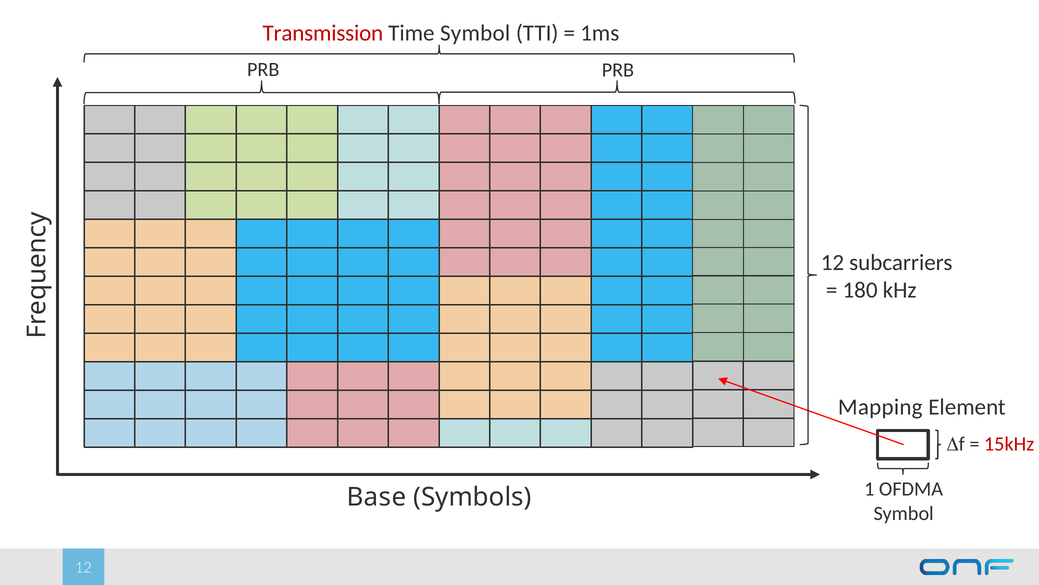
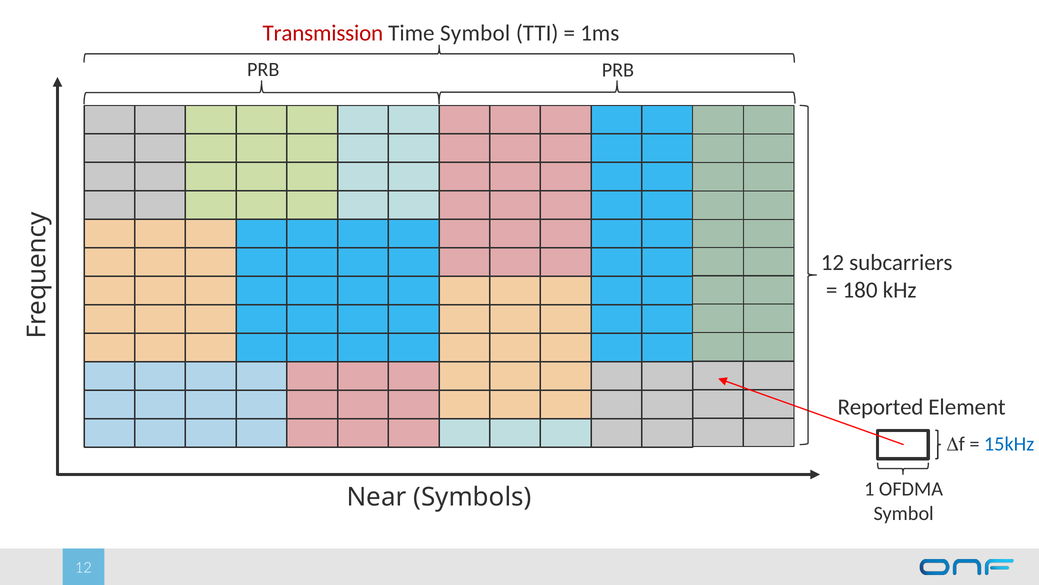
Mapping: Mapping -> Reported (881, 407)
15kHz colour: red -> blue (1009, 444)
Base: Base -> Near (377, 496)
